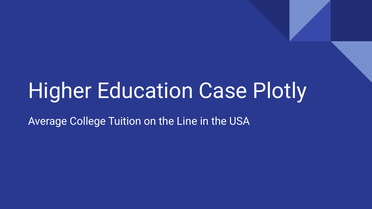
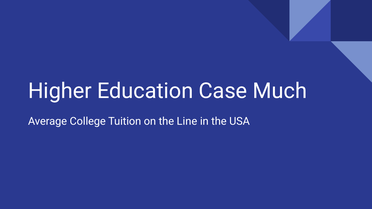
Plotly: Plotly -> Much (280, 91)
